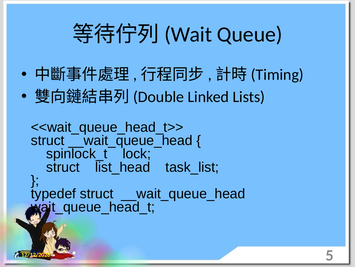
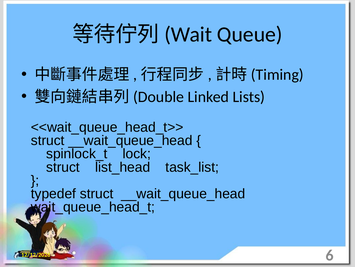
5: 5 -> 6 (330, 255)
